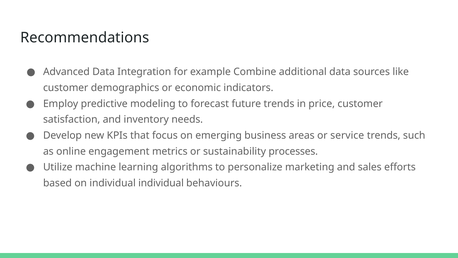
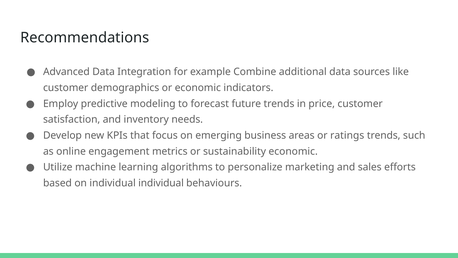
service: service -> ratings (347, 135)
sustainability processes: processes -> economic (293, 151)
